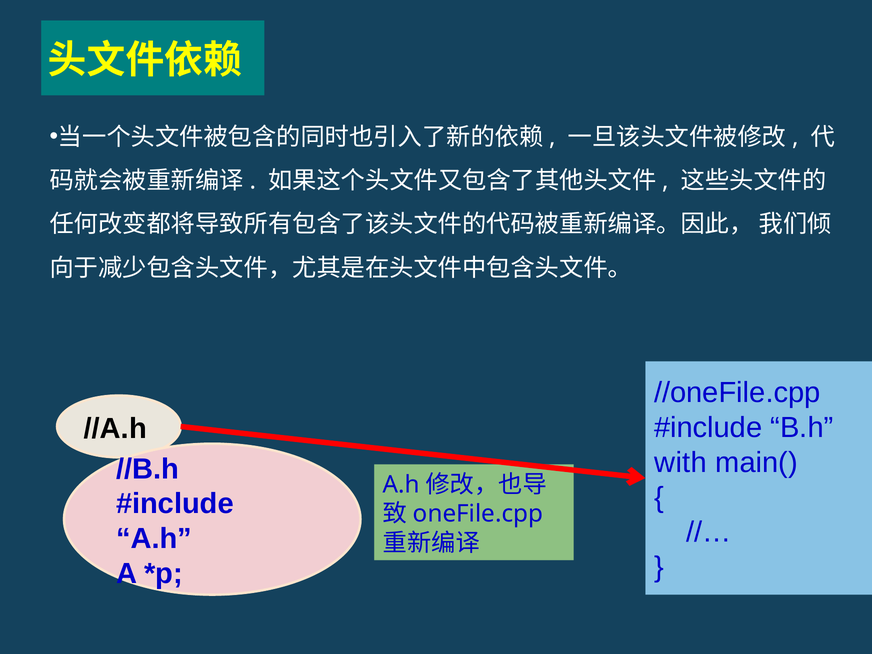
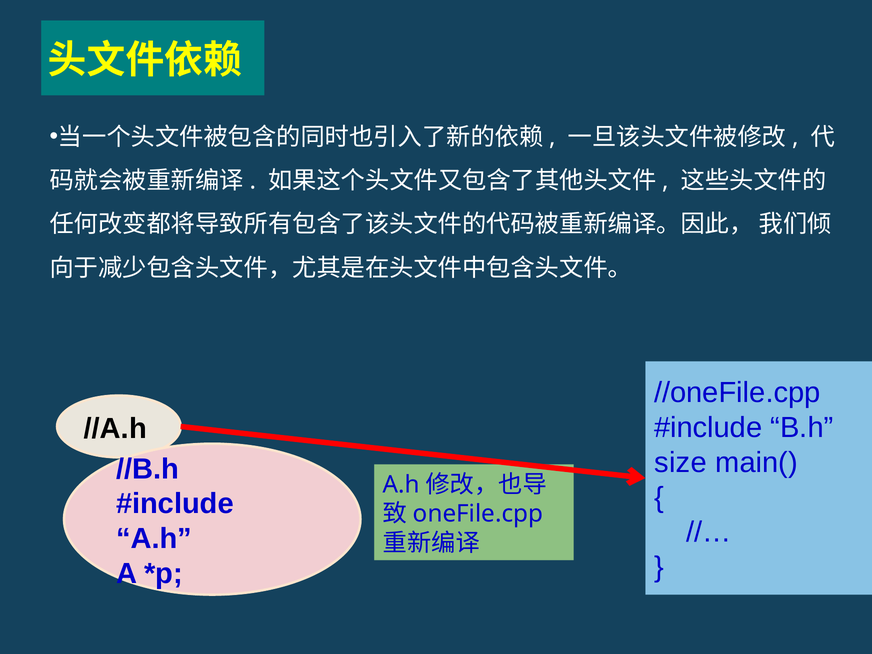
with: with -> size (681, 463)
